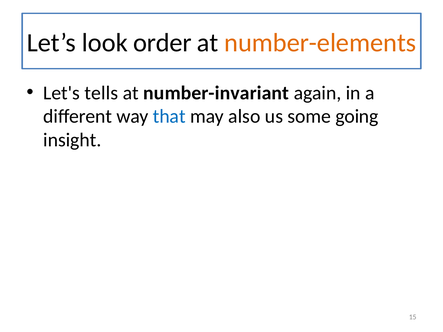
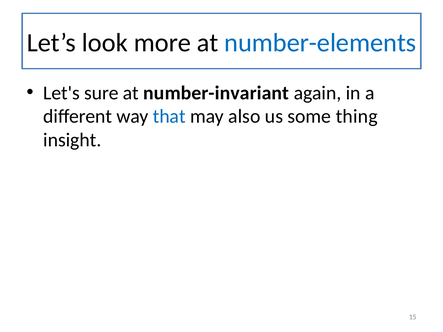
order: order -> more (162, 43)
number-elements colour: orange -> blue (320, 43)
tells: tells -> sure (101, 93)
going: going -> thing (357, 117)
